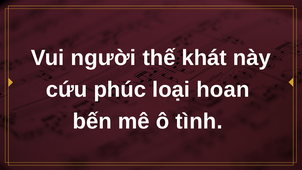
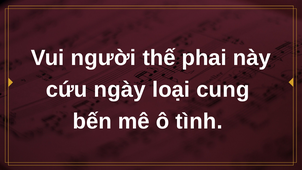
khát: khát -> phai (204, 58)
phúc: phúc -> ngày (120, 89)
hoan: hoan -> cung (223, 89)
